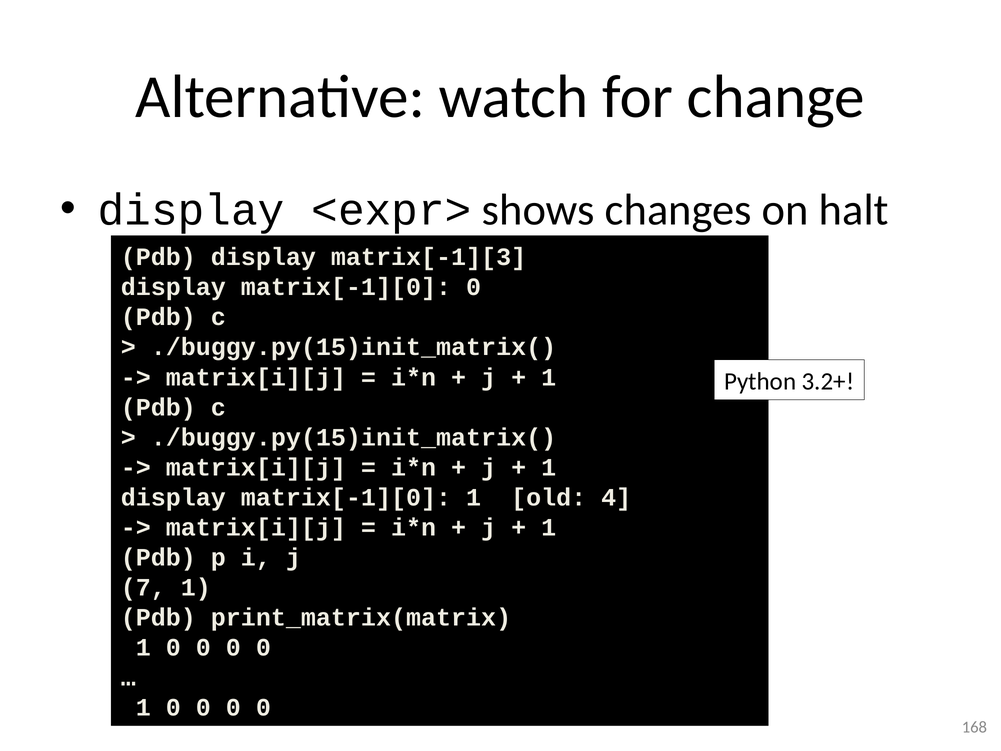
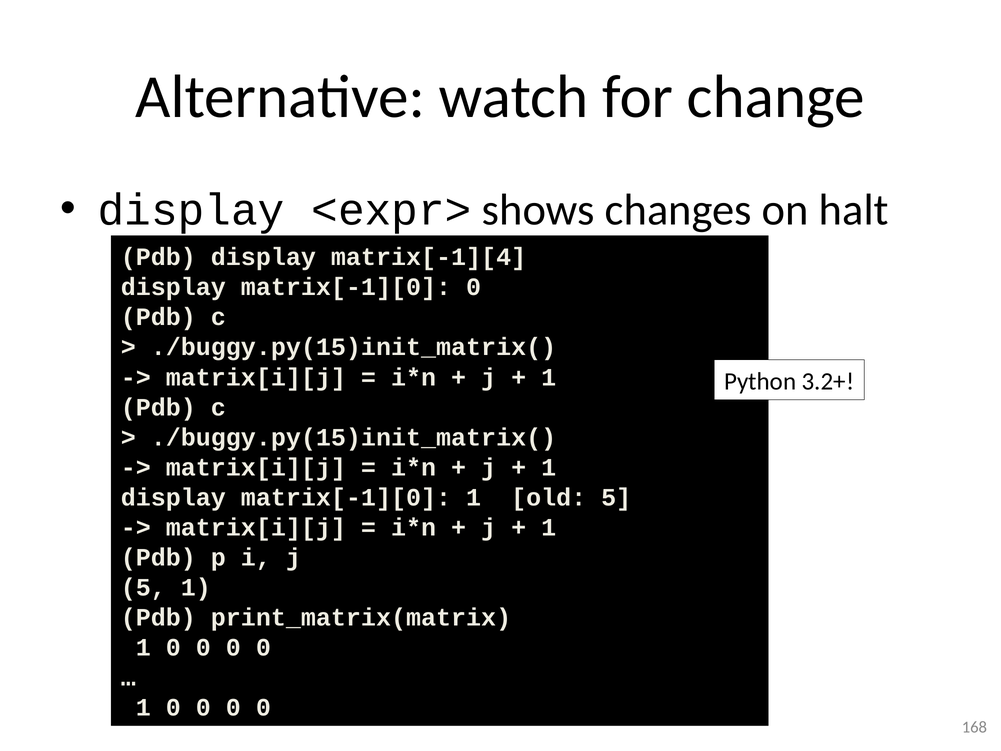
matrix[-1][3: matrix[-1][3 -> matrix[-1][4 (429, 257)
old 4: 4 -> 5 (616, 497)
7: 7 -> 5 (143, 587)
